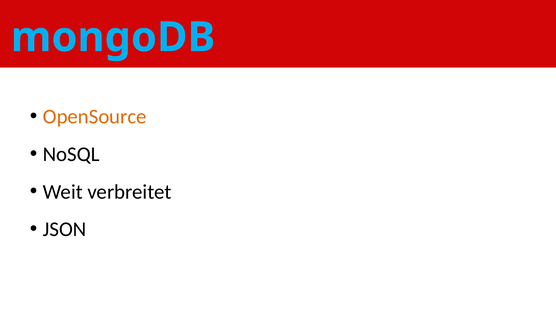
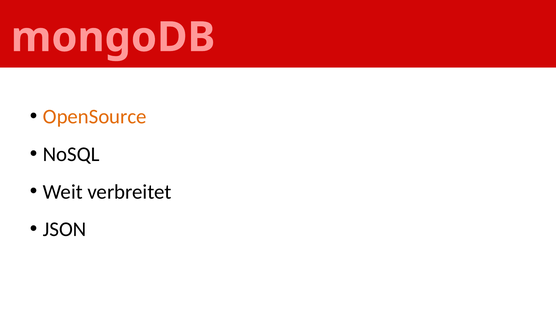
mongoDB colour: light blue -> pink (113, 37)
